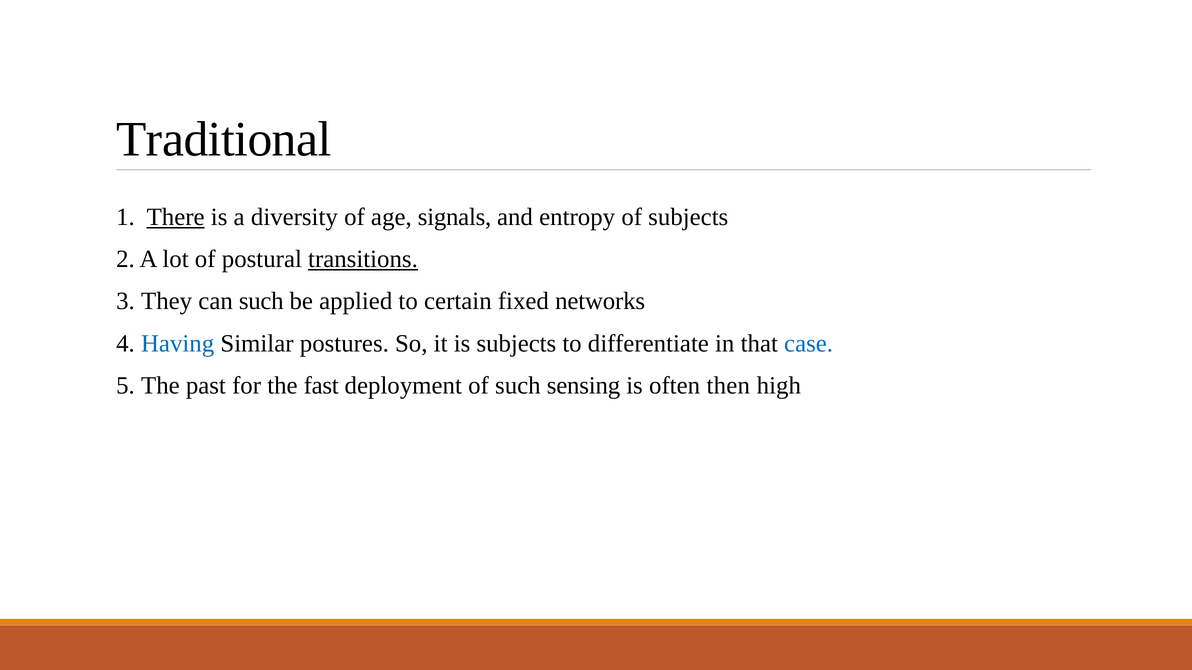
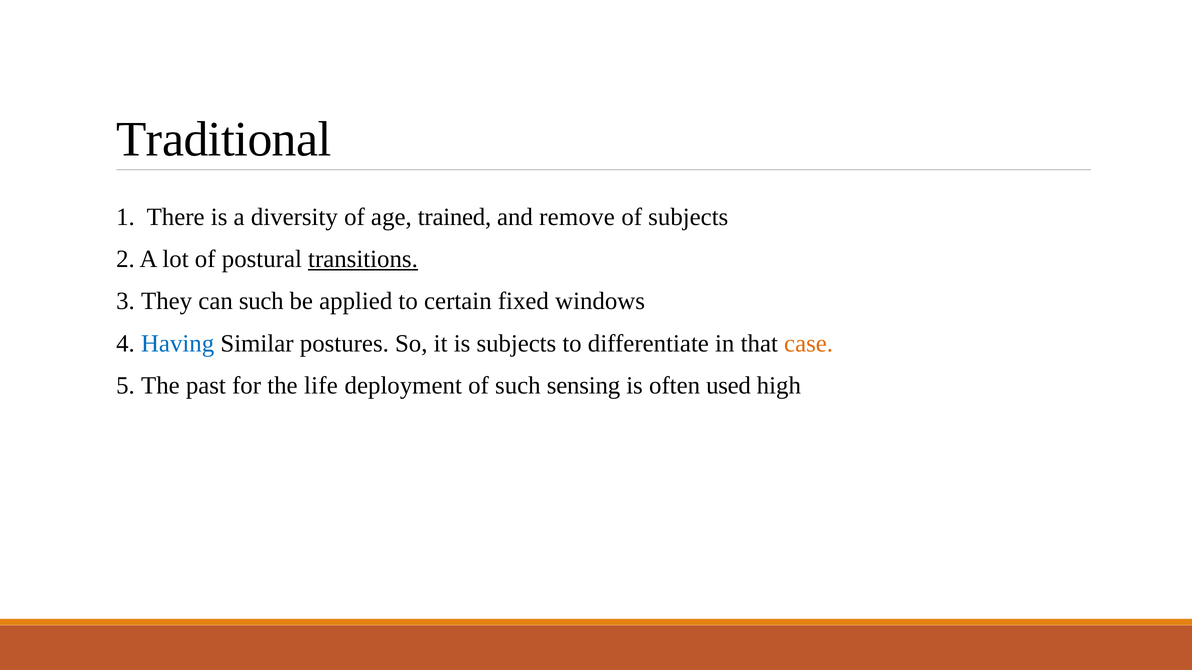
There underline: present -> none (176, 217)
signals: signals -> trained (455, 217)
entropy: entropy -> remove (577, 217)
networks: networks -> windows (600, 301)
case colour: blue -> orange (809, 344)
fast: fast -> life (321, 386)
then: then -> used (729, 386)
